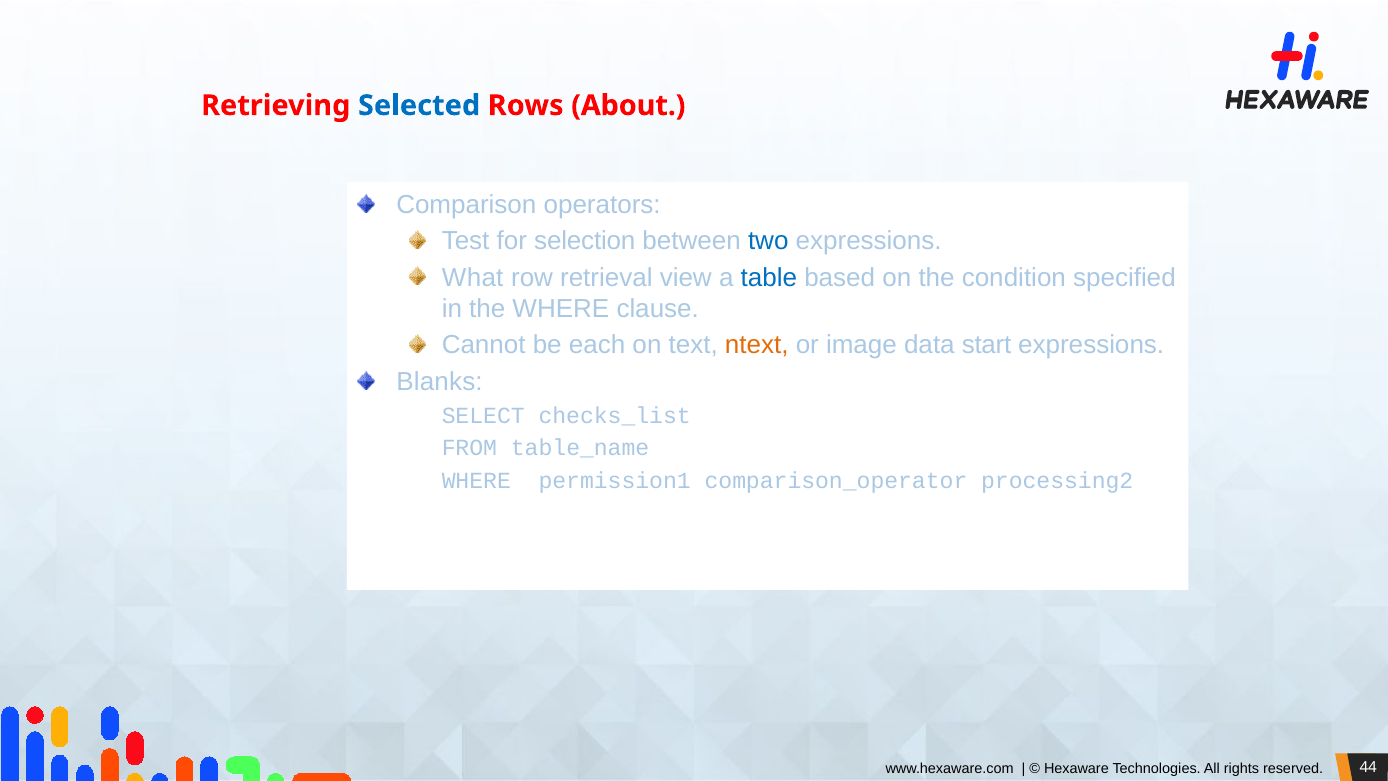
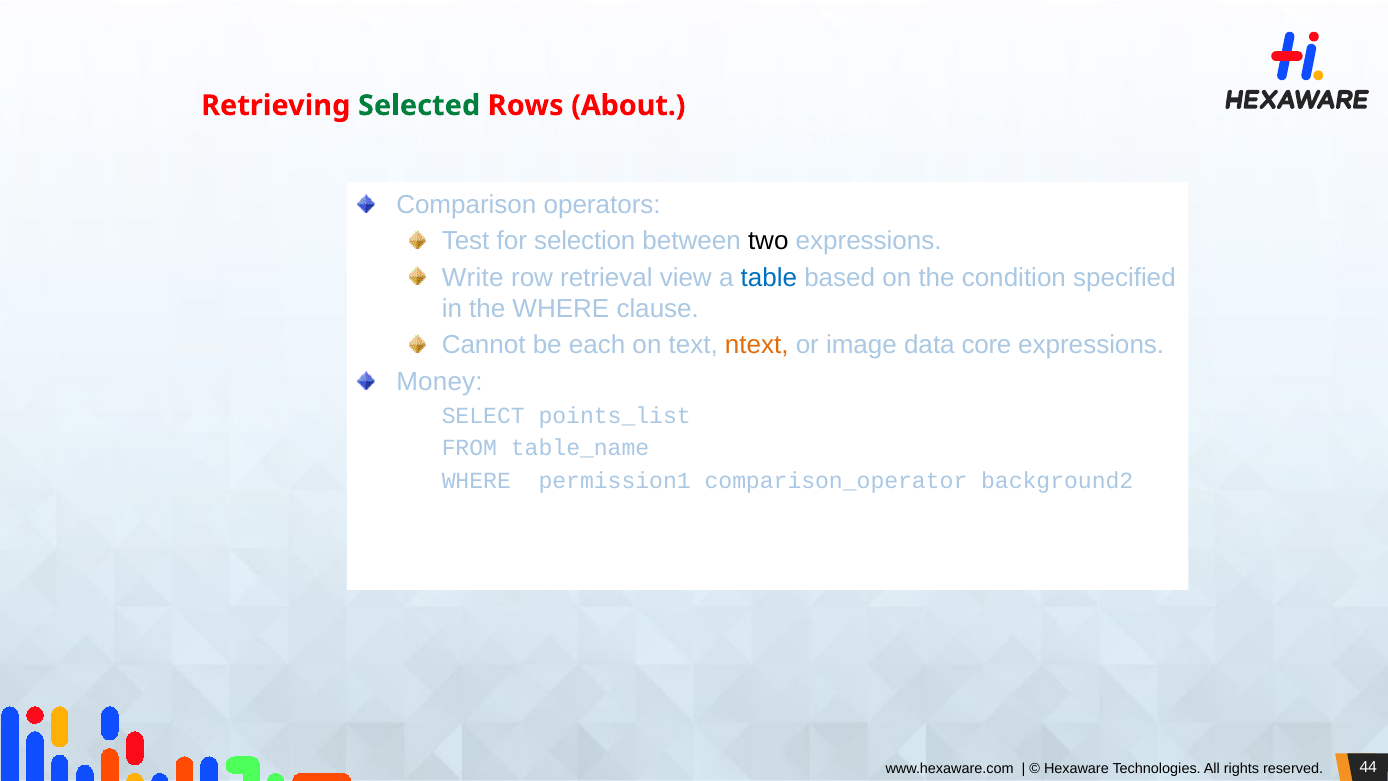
Selected colour: blue -> green (419, 105)
two colour: blue -> black (768, 241)
What: What -> Write (473, 278)
start: start -> core (987, 345)
Blanks: Blanks -> Money (439, 382)
checks_list: checks_list -> points_list (615, 416)
processing2: processing2 -> background2 (1057, 480)
